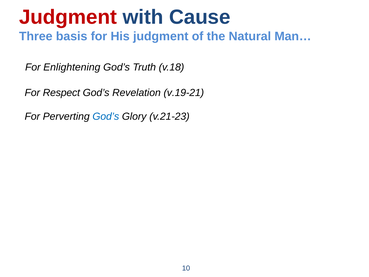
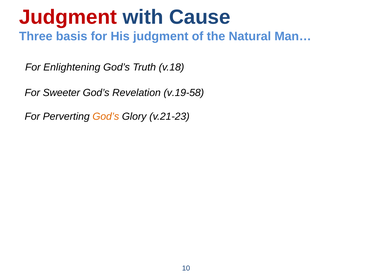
Respect: Respect -> Sweeter (61, 93)
v.19-21: v.19-21 -> v.19-58 (184, 93)
God’s colour: blue -> orange (106, 116)
